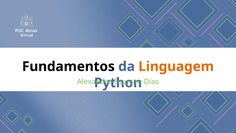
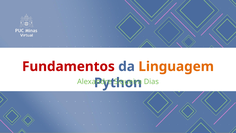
Fundamentos colour: black -> red (68, 66)
